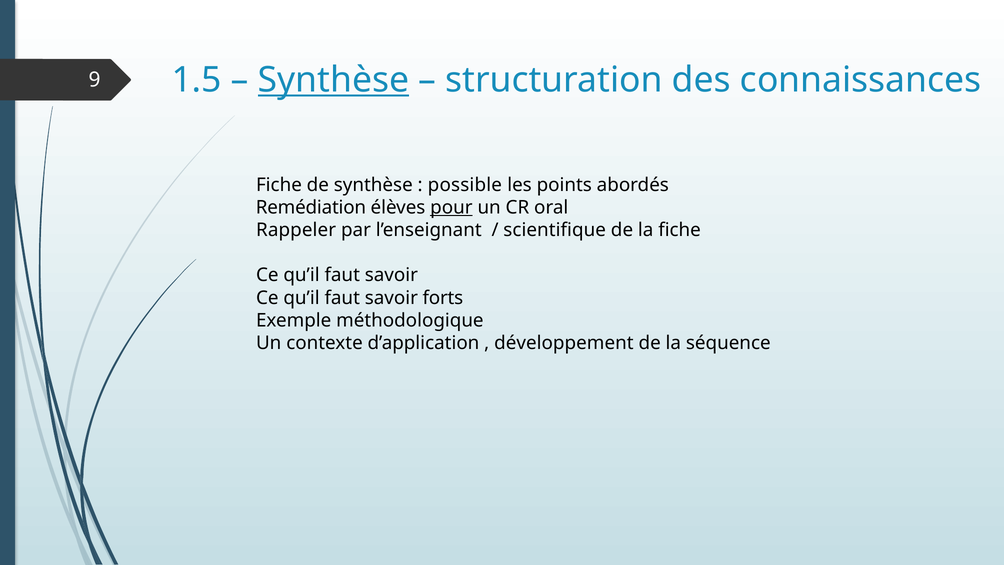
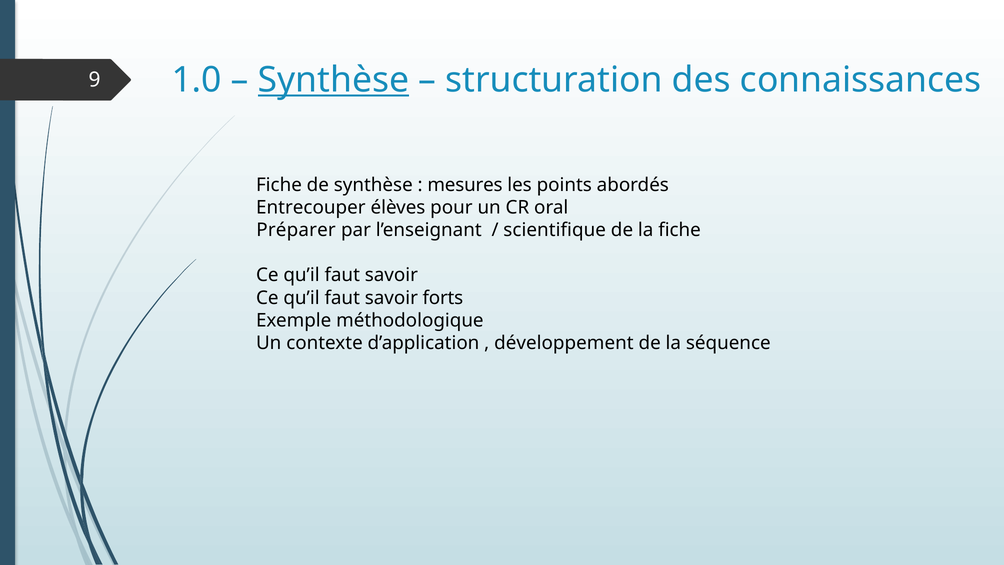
1.5: 1.5 -> 1.0 (197, 80)
possible: possible -> mesures (465, 185)
Remédiation: Remédiation -> Entrecouper (311, 207)
pour underline: present -> none (451, 207)
Rappeler: Rappeler -> Préparer (296, 230)
